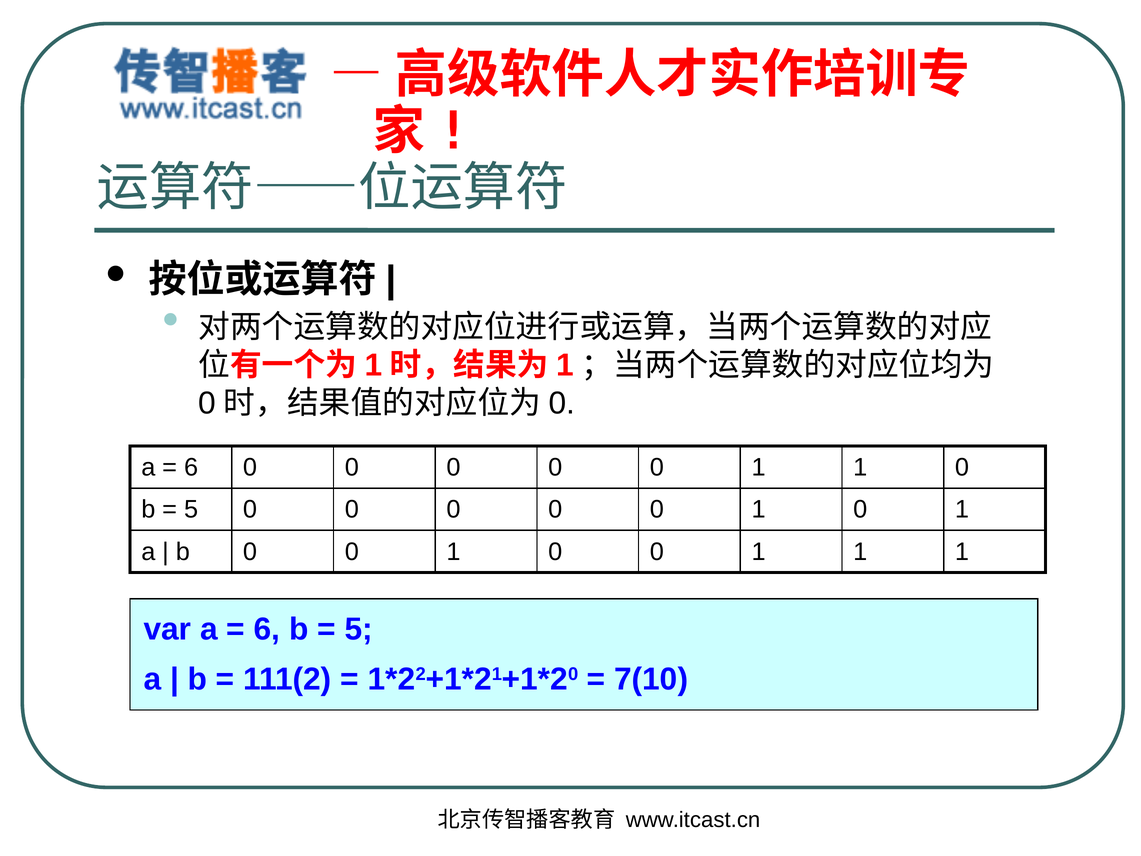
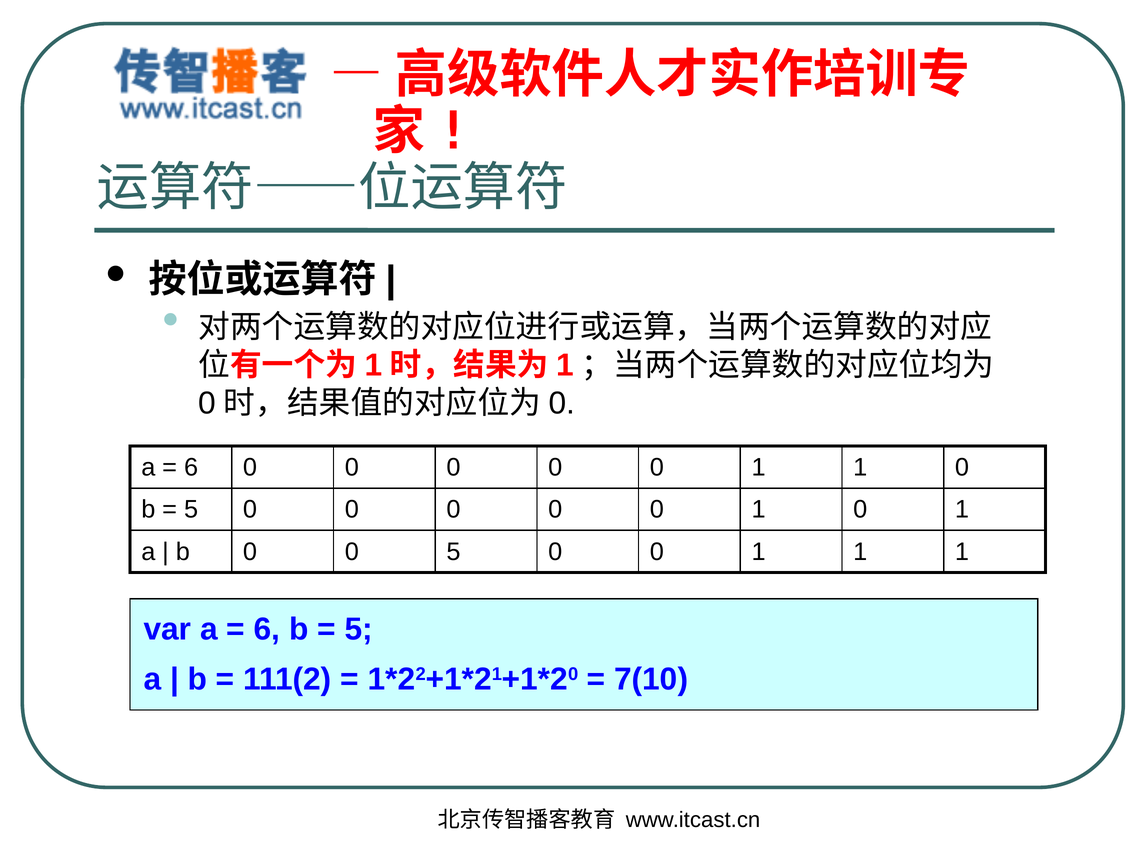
b 0 0 1: 1 -> 5 (453, 552)
